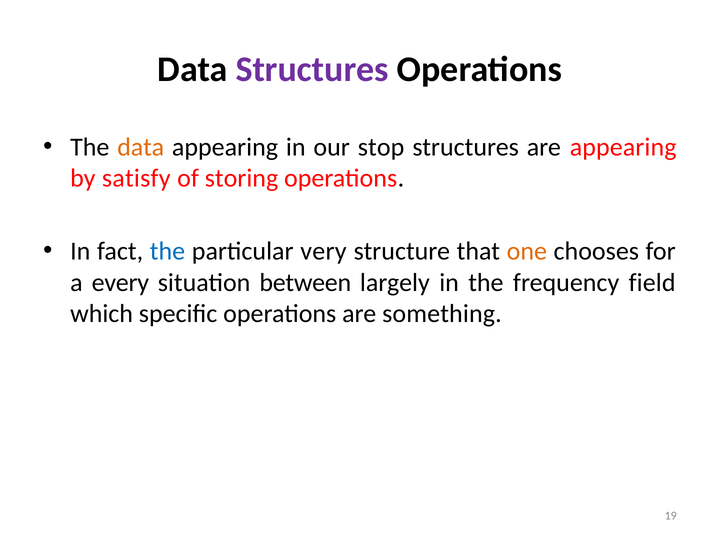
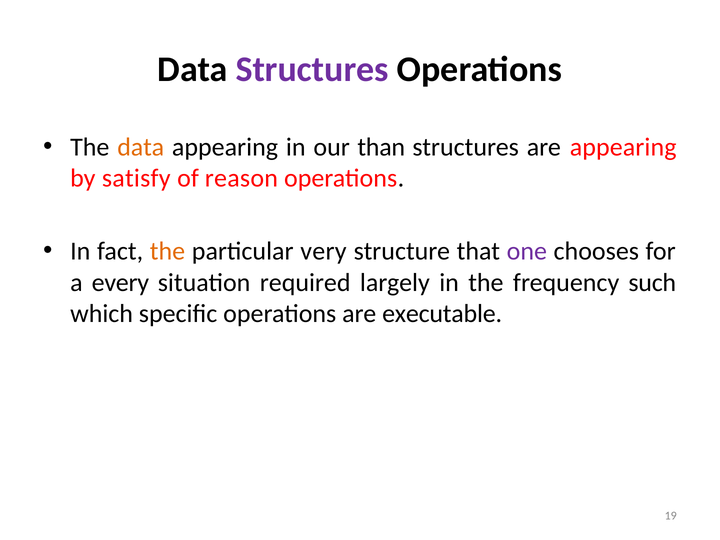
stop: stop -> than (381, 147)
storing: storing -> reason (241, 178)
the colour: blue -> orange (167, 251)
one colour: orange -> purple (527, 251)
between: between -> required (305, 283)
field: field -> such (652, 283)
something: something -> executable (442, 314)
